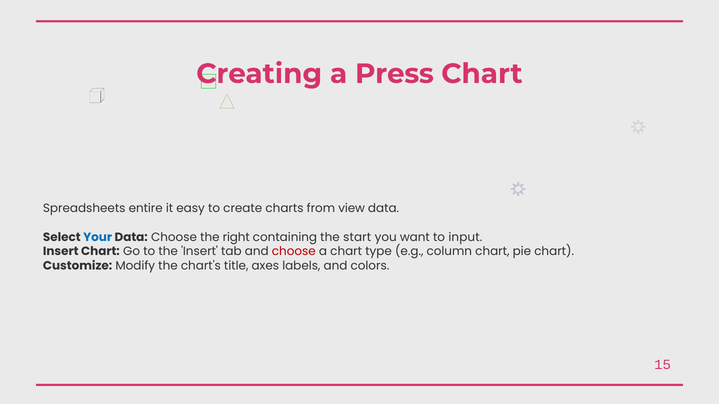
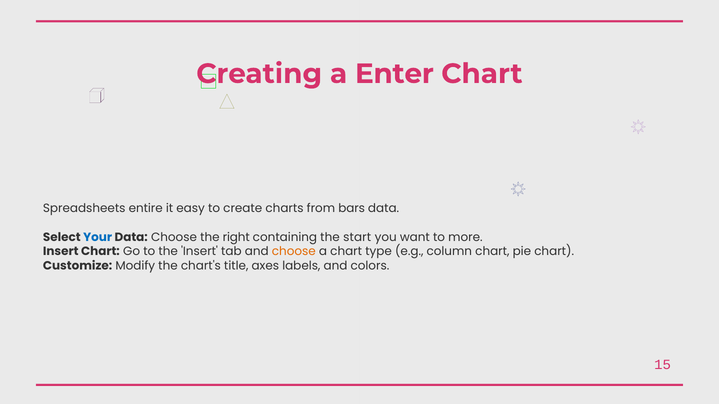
Press: Press -> Enter (394, 74)
view: view -> bars (352, 209)
input: input -> more (465, 237)
choose colour: red -> orange (294, 252)
